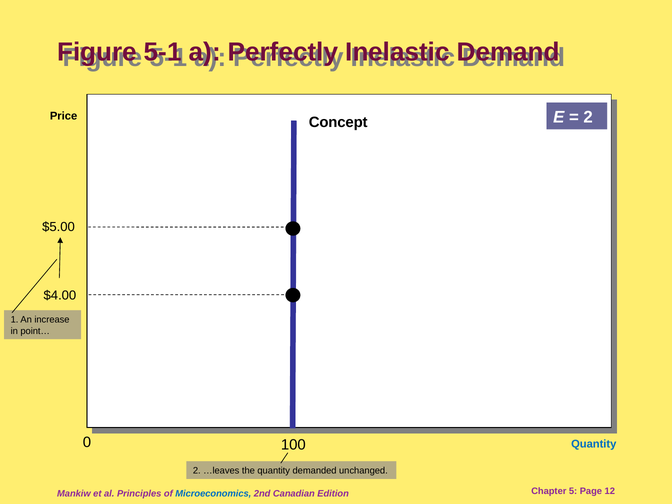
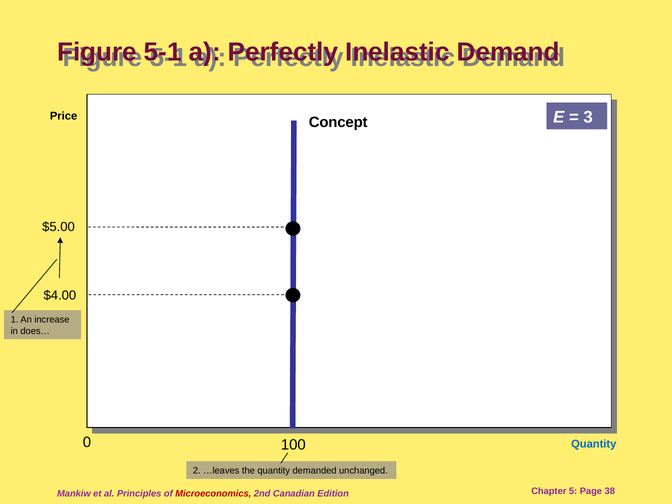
2: 2 -> 3 (588, 117)
point…: point… -> does… (35, 331)
Microeconomics colour: blue -> red (213, 493)
12: 12 -> 38 (610, 491)
